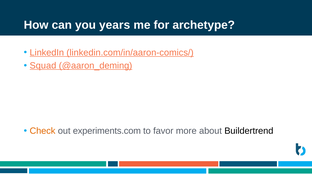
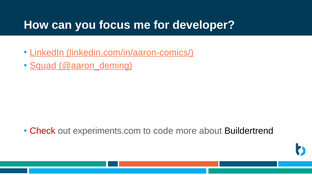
years: years -> focus (115, 25)
archetype: archetype -> developer (204, 25)
Check colour: orange -> red (43, 131)
favor: favor -> code (163, 131)
